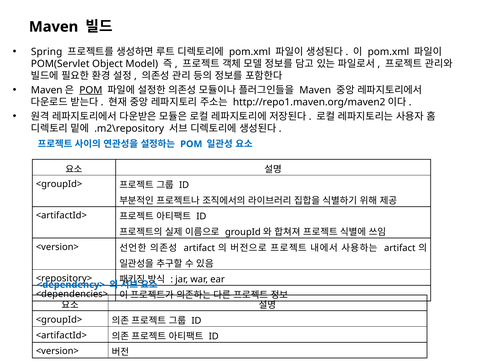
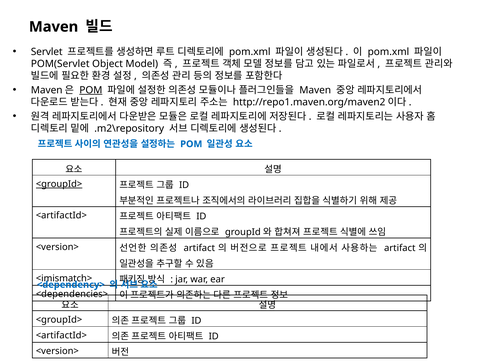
Spring: Spring -> Servlet (47, 52)
<groupId> underline: none -> present (59, 184)
<repository>: <repository> -> <imismatch> (64, 278)
